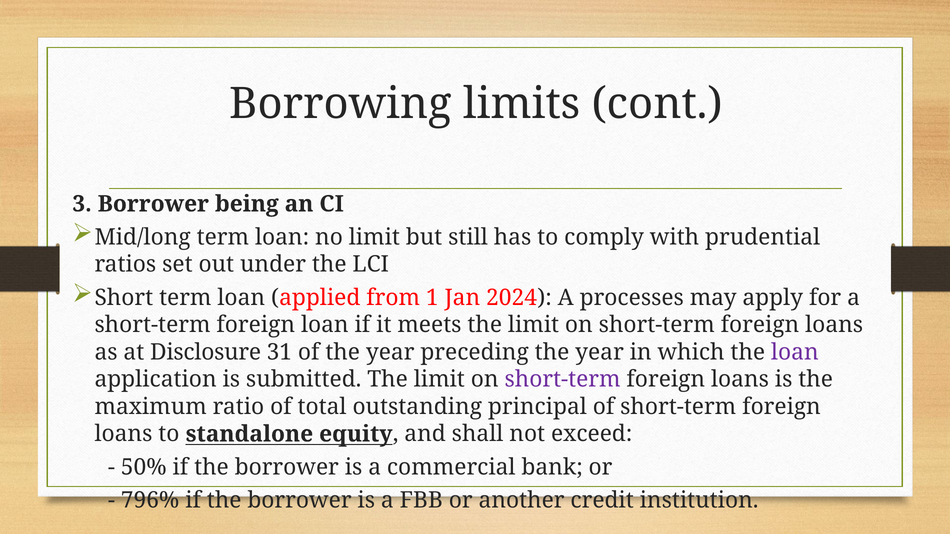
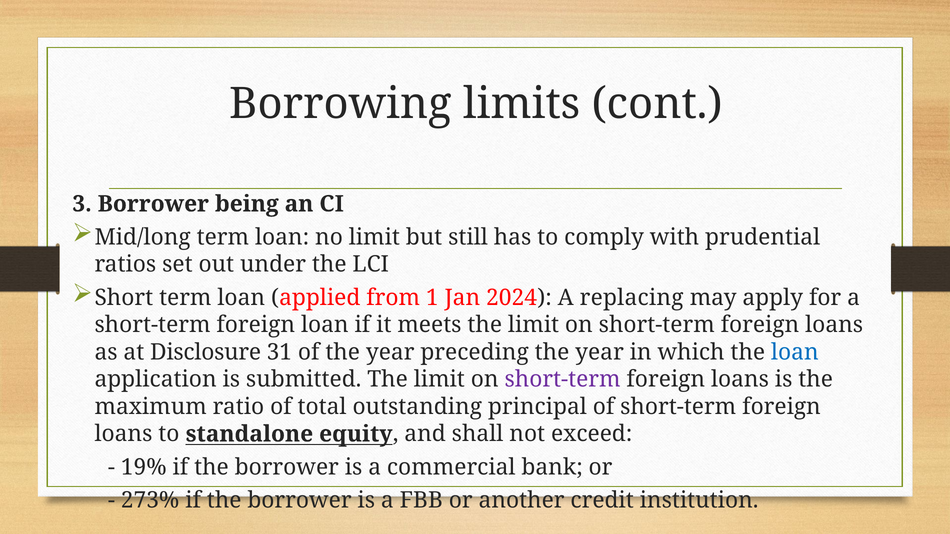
processes: processes -> replacing (632, 298)
loan colour: purple -> blue (795, 352)
50%: 50% -> 19% (144, 468)
796%: 796% -> 273% (150, 501)
